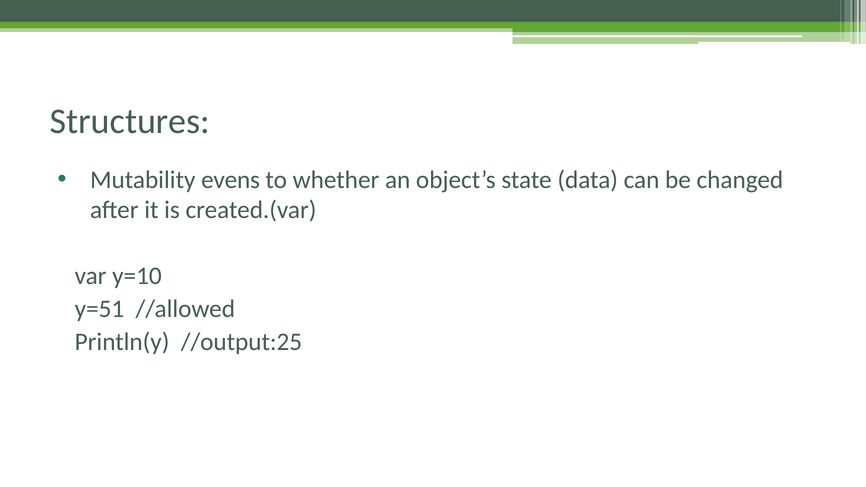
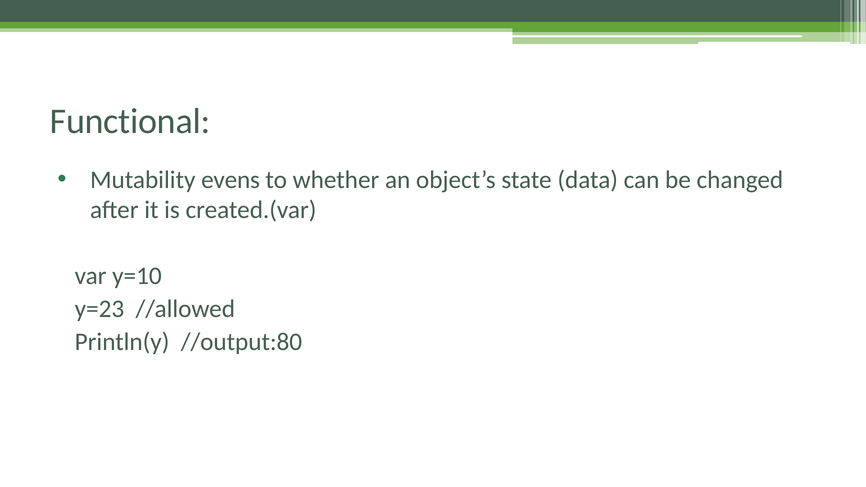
Structures: Structures -> Functional (130, 122)
y=51: y=51 -> y=23 (99, 309)
//output:25: //output:25 -> //output:80 (241, 342)
